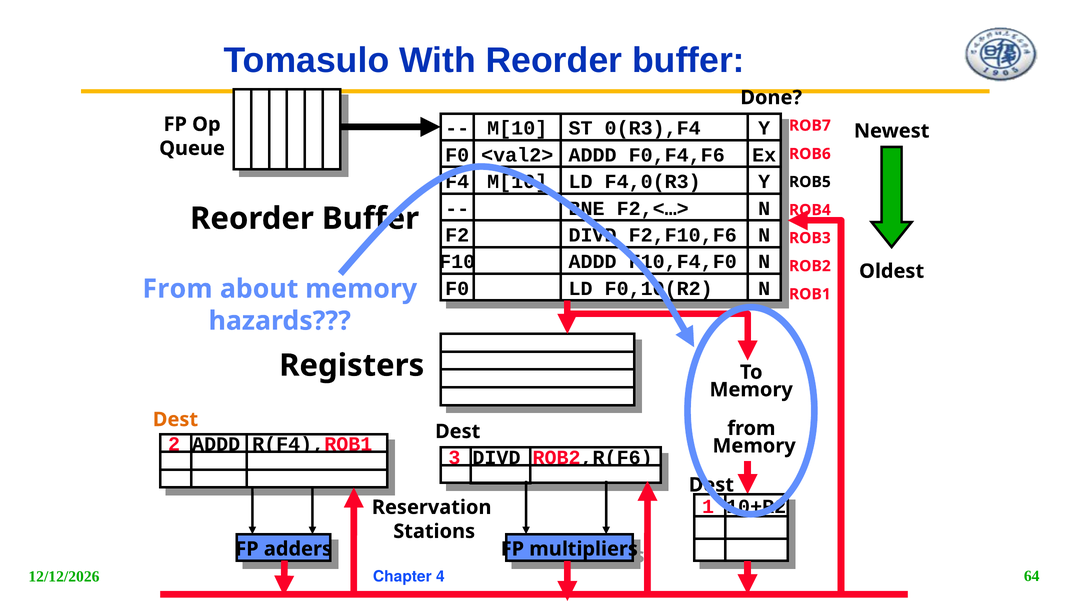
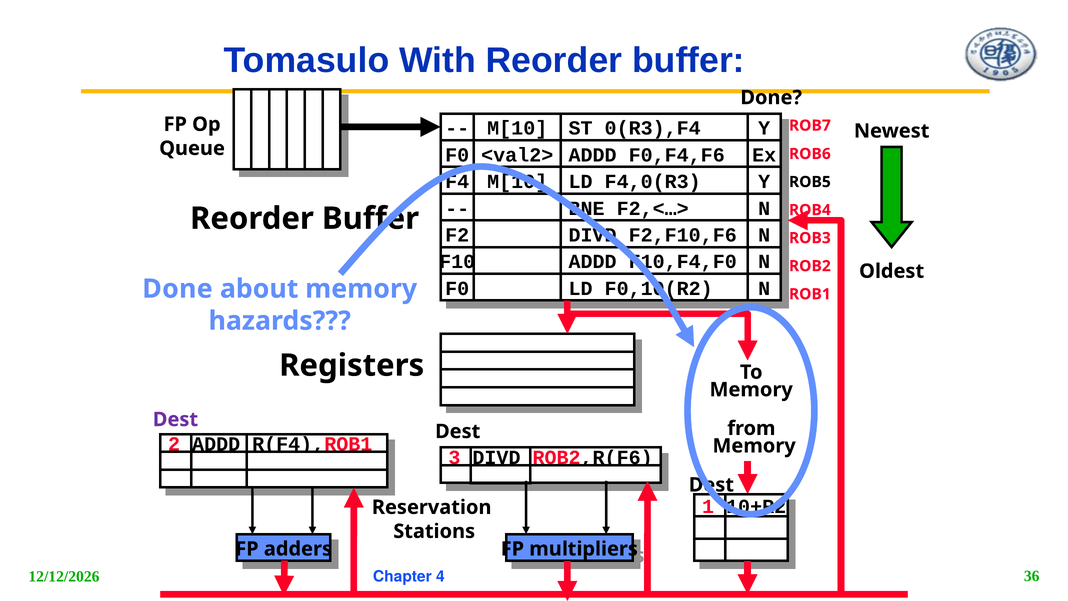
From: From -> Done (177, 289)
Dest colour: orange -> purple (175, 419)
64: 64 -> 36 (1032, 576)
